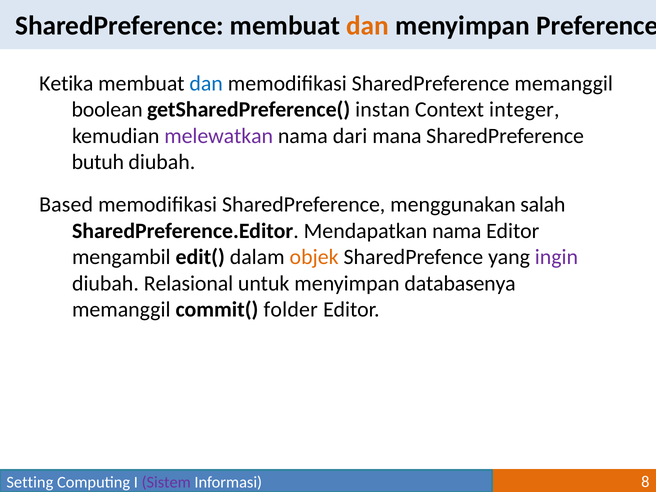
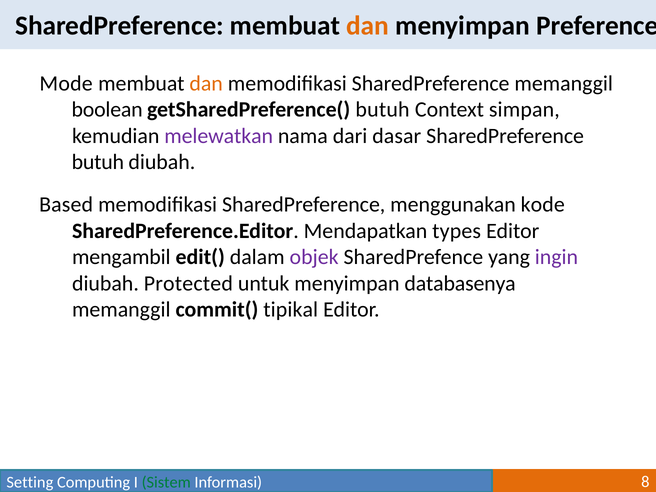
Ketika: Ketika -> Mode (66, 83)
dan colour: blue -> orange (206, 83)
getSharedPreference( instan: instan -> butuh (383, 110)
integer: integer -> simpan (524, 110)
mana: mana -> dasar (397, 136)
salah: salah -> kode (543, 205)
Mendapatkan nama: nama -> types (457, 231)
objek colour: orange -> purple (314, 257)
Relasional: Relasional -> Protected (188, 283)
folder: folder -> tipikal (291, 310)
Sistem colour: purple -> green (166, 482)
